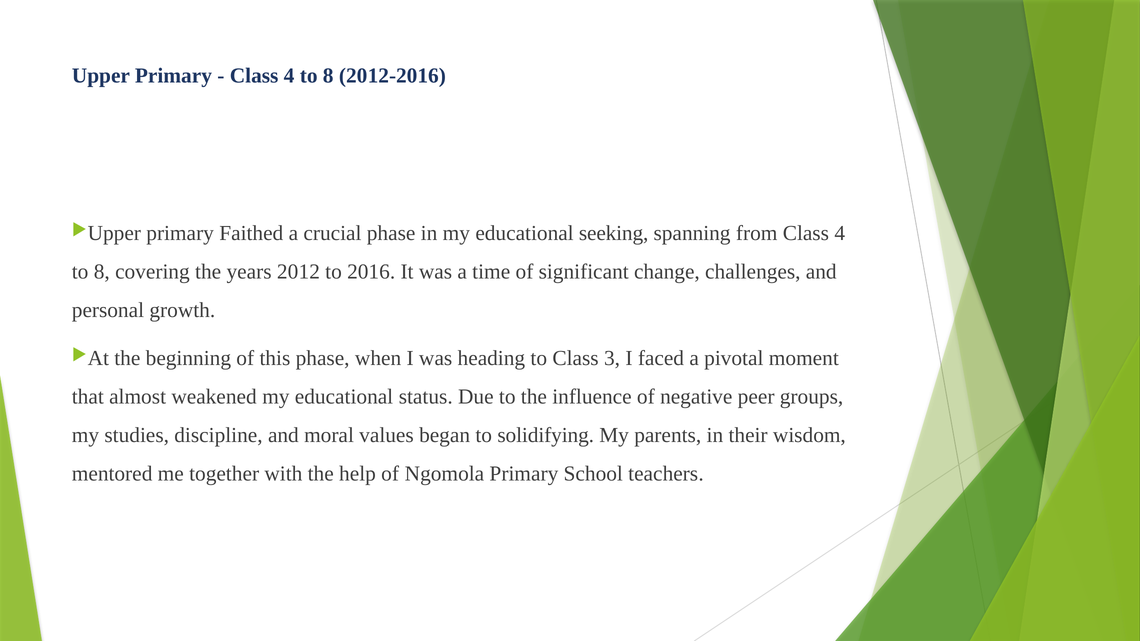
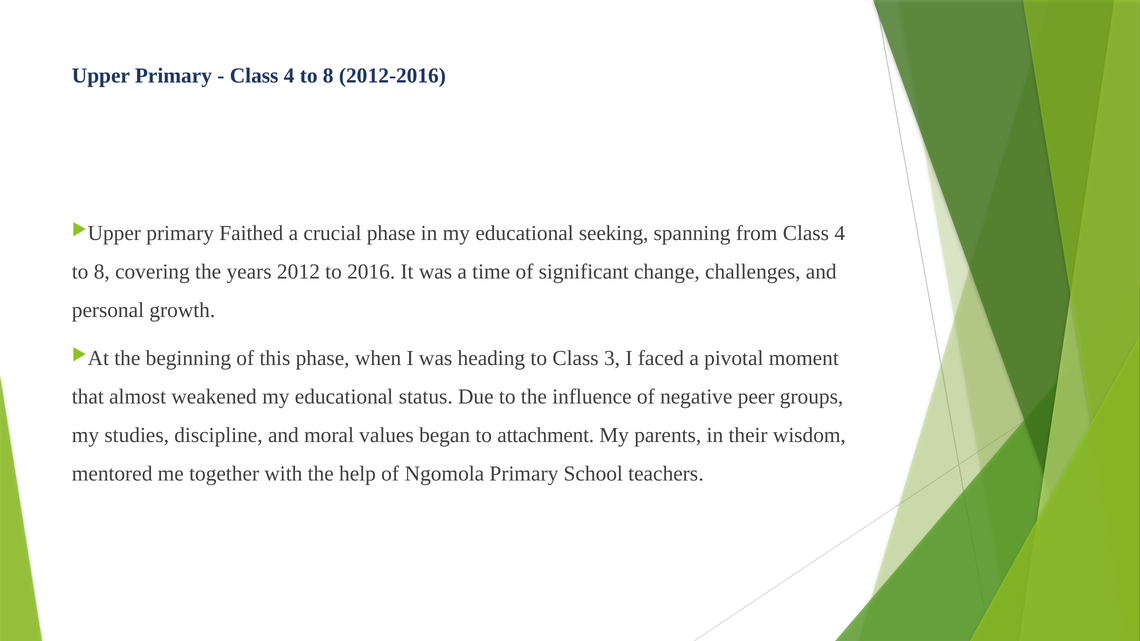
solidifying: solidifying -> attachment (546, 435)
